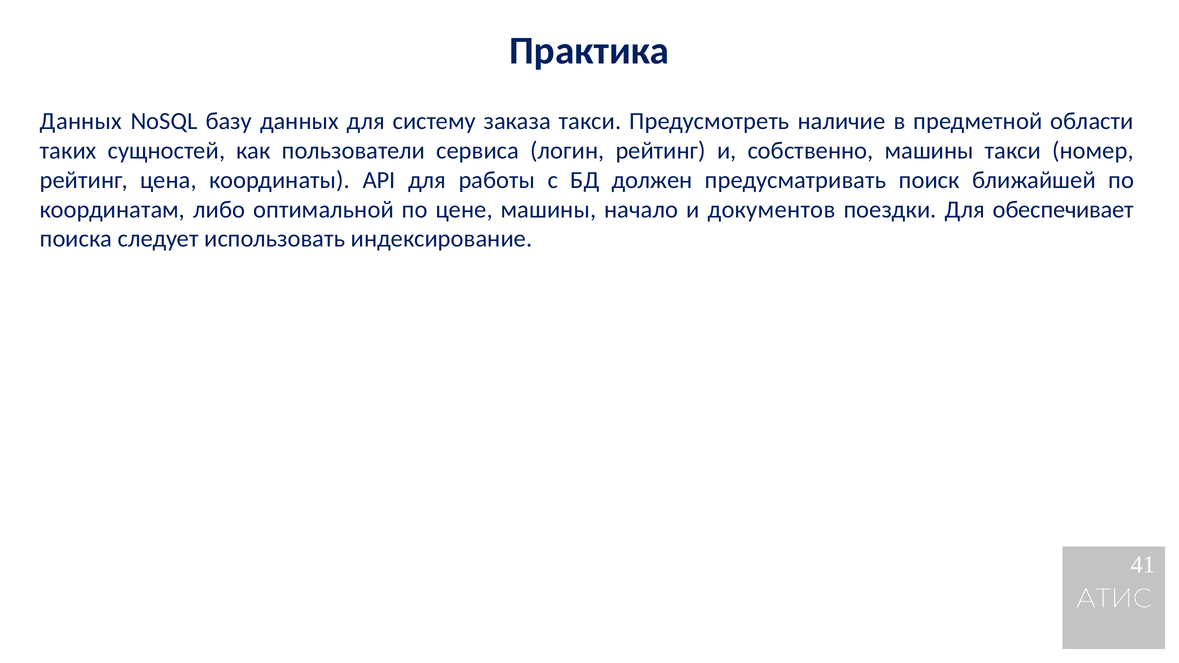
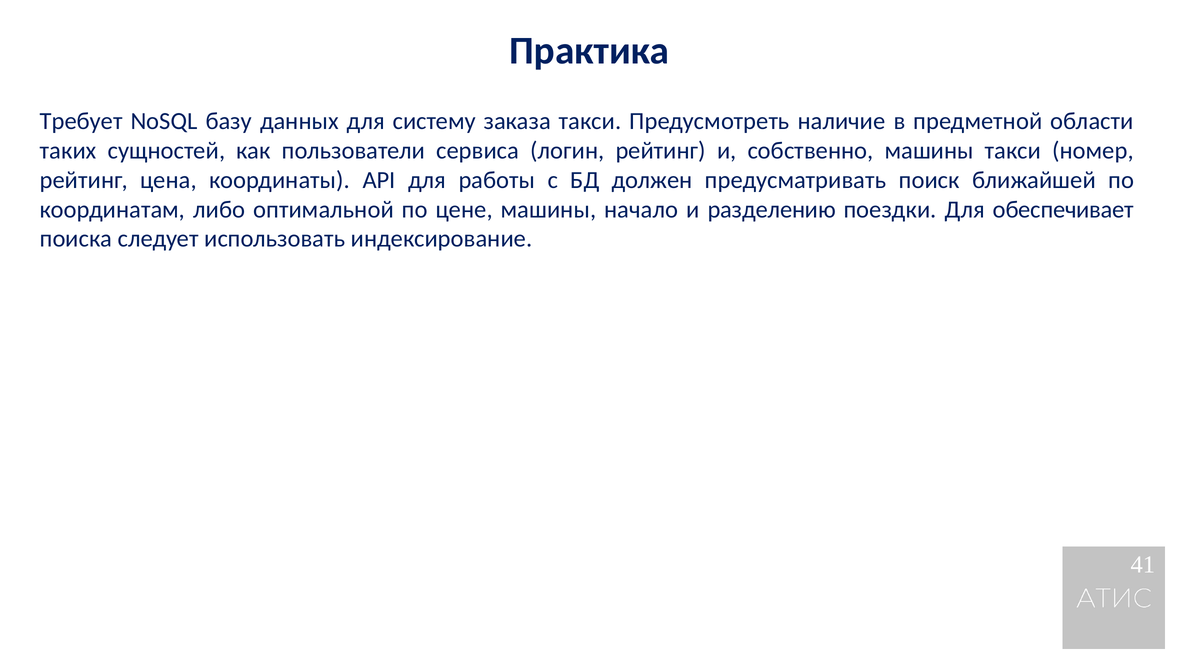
Данных: Данных -> Требует (81, 121)
документов: документов -> разделению (772, 209)
